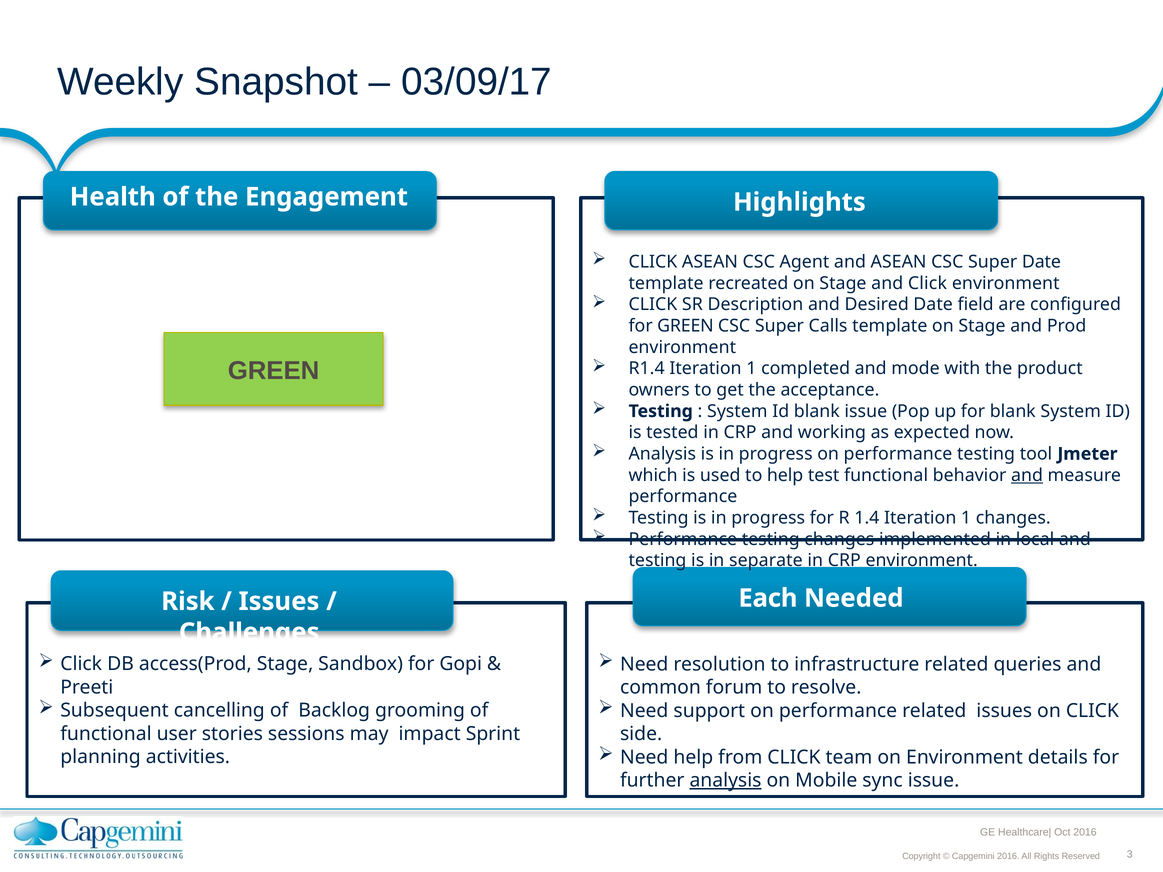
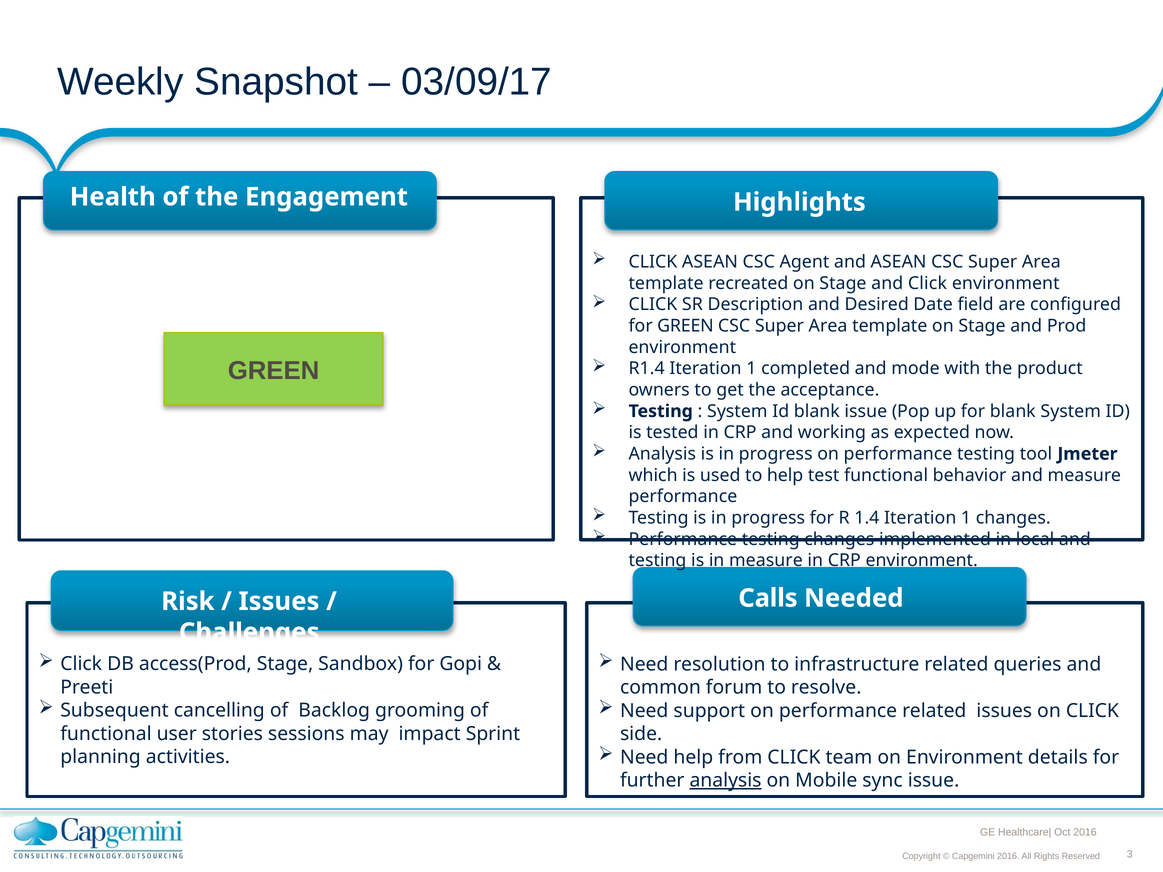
ASEAN CSC Super Date: Date -> Area (1041, 262)
Calls: Calls -> Area (828, 326)
and underline: present -> none (1027, 475)
in separate: separate -> measure (766, 561)
Each: Each -> Calls (768, 598)
